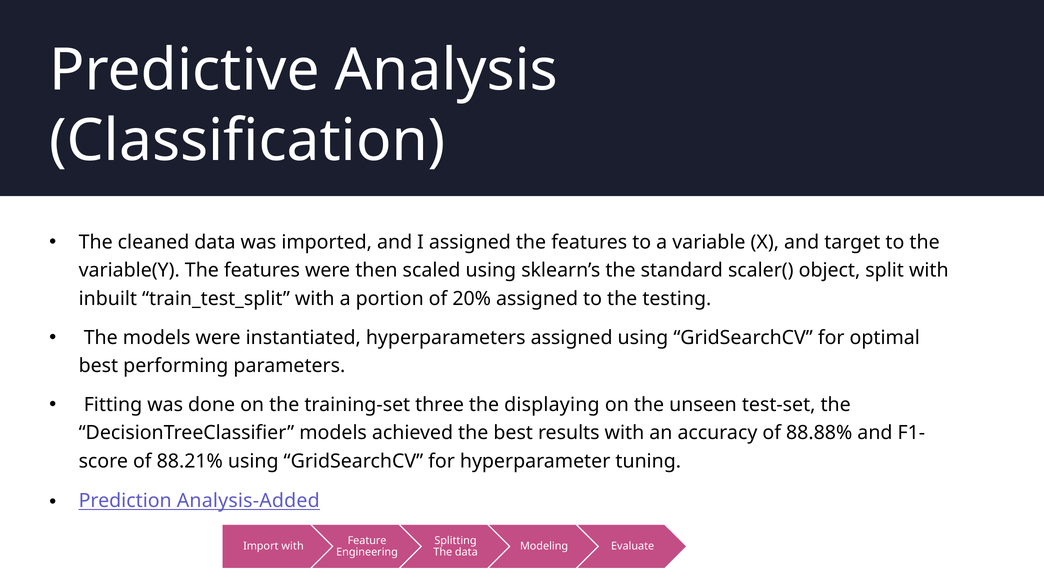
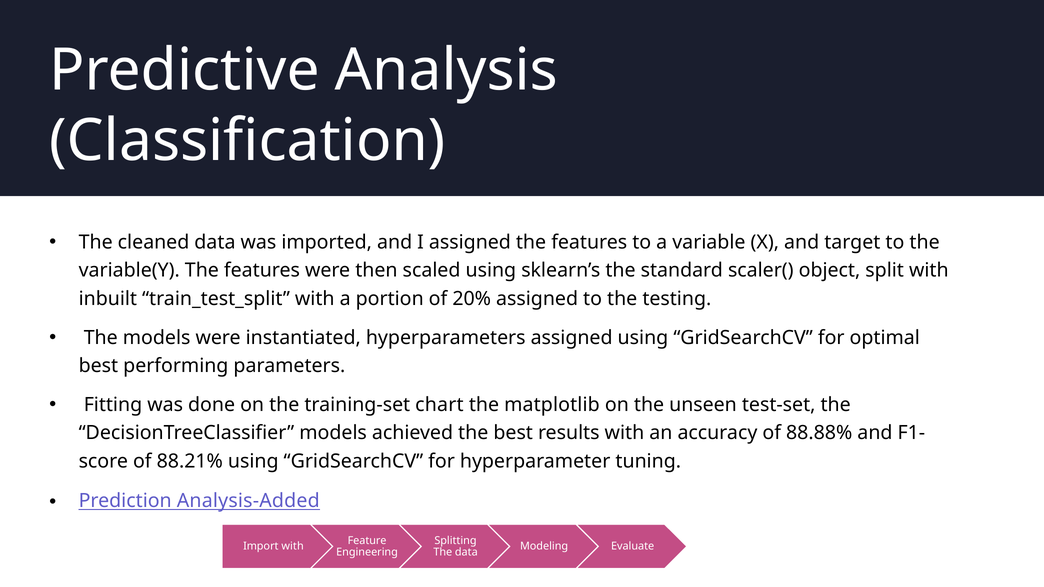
three: three -> chart (439, 405)
displaying: displaying -> matplotlib (552, 405)
